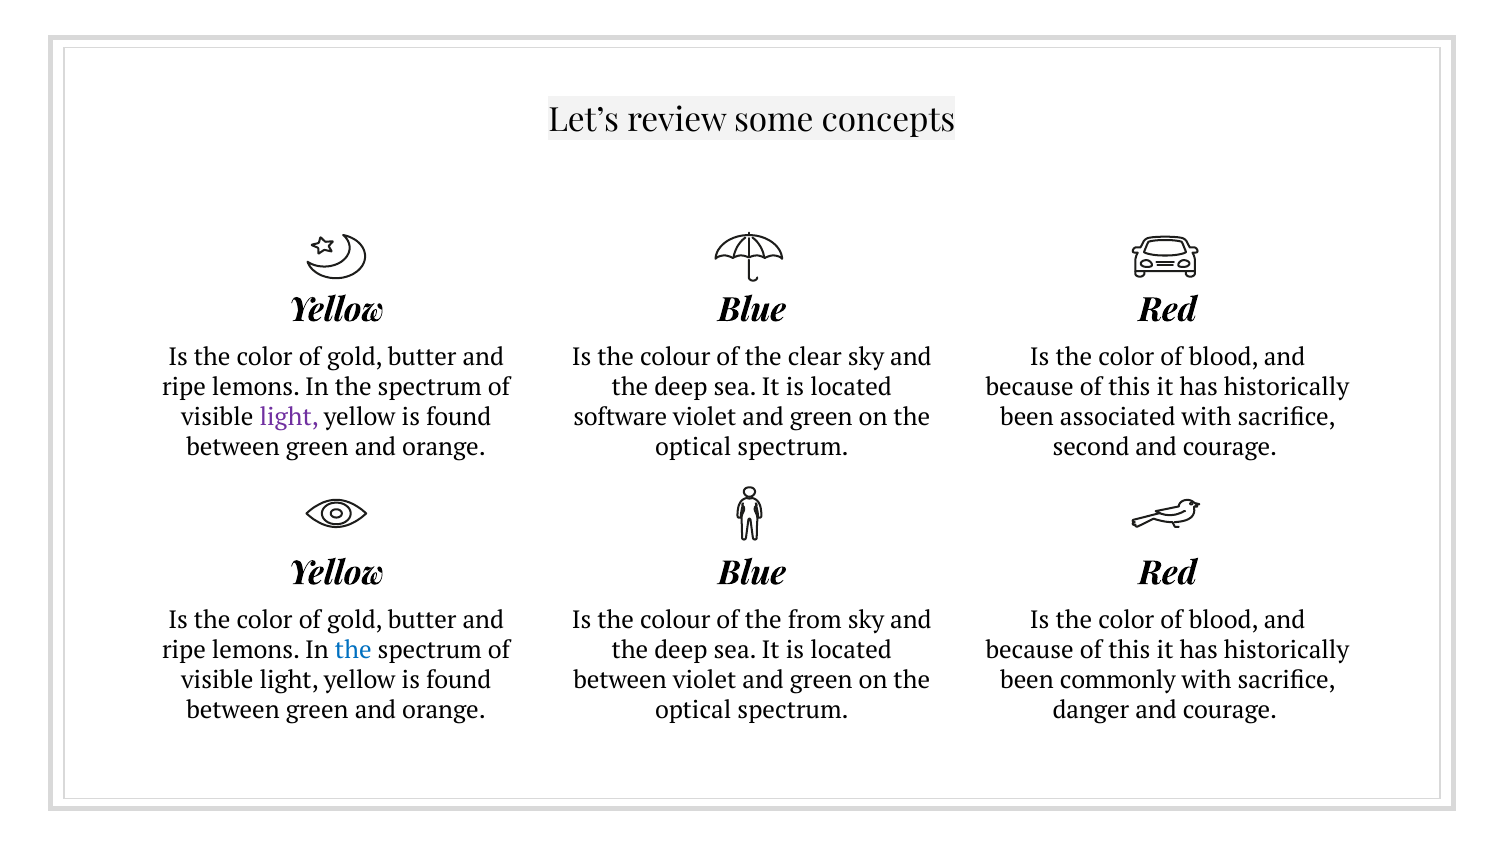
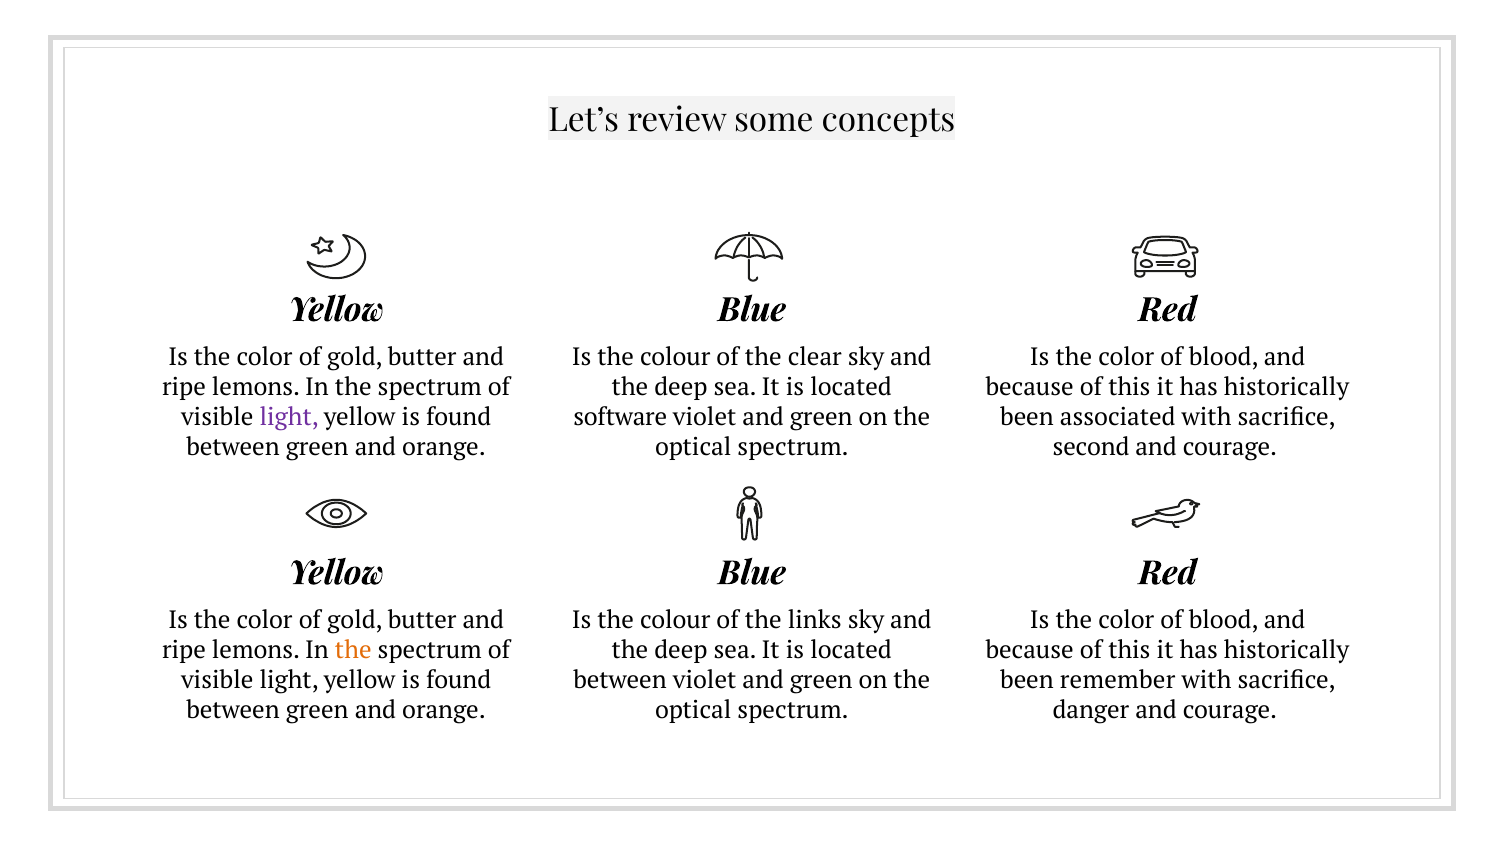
from: from -> links (815, 620)
the colour: blue -> orange (353, 650)
commonly: commonly -> remember (1118, 680)
